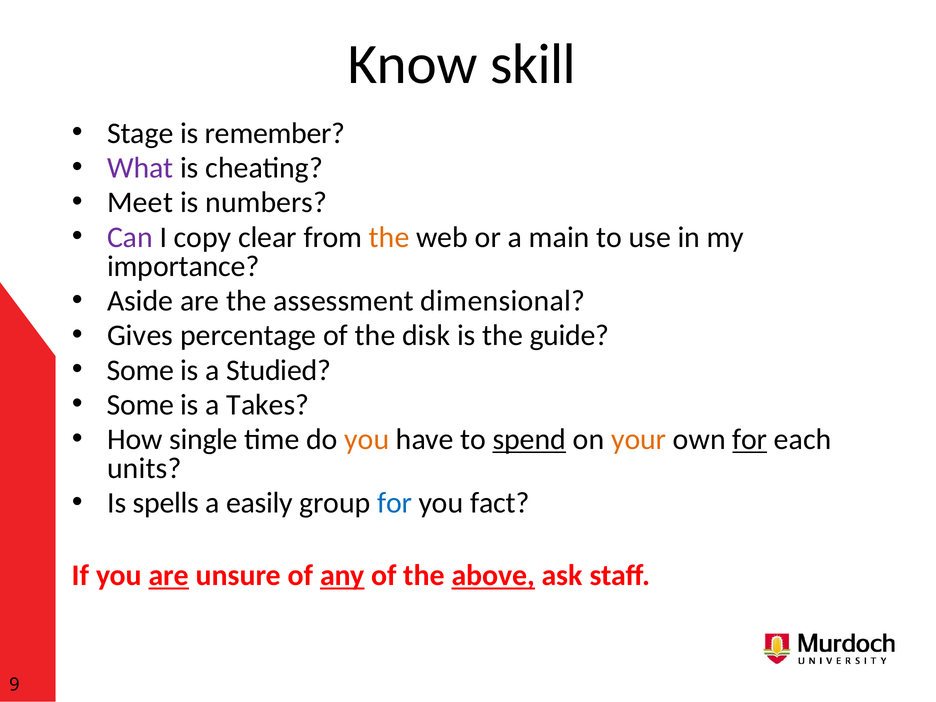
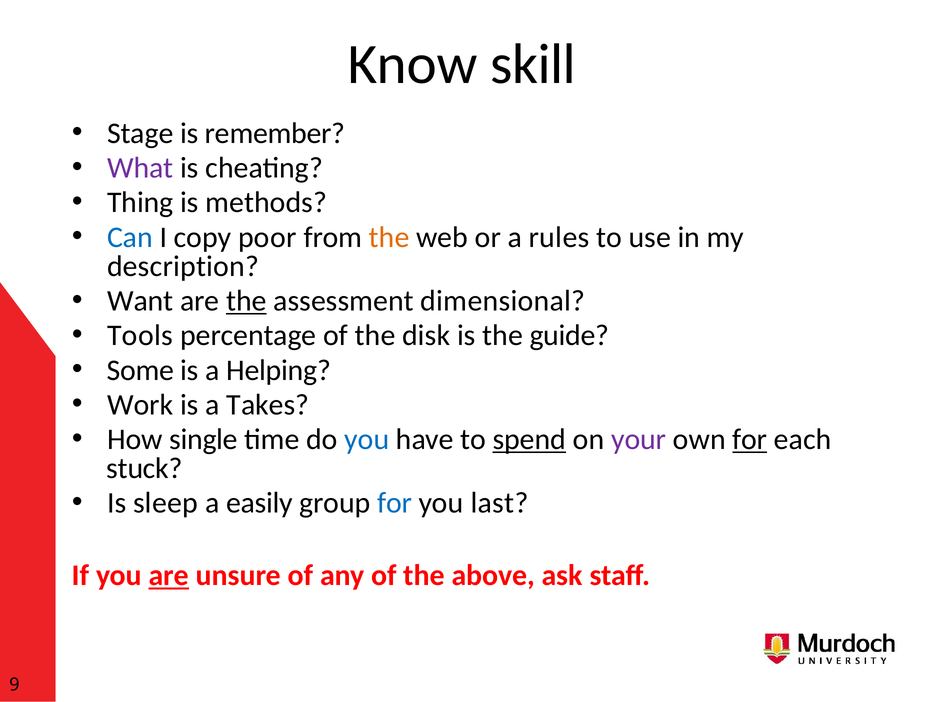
Meet: Meet -> Thing (140, 203)
numbers: numbers -> methods (266, 203)
Can colour: purple -> blue (130, 237)
clear: clear -> poor (267, 237)
main: main -> rules (559, 237)
importance: importance -> description (183, 266)
Aside: Aside -> Want (140, 301)
the underline: none -> present (246, 301)
Gives: Gives -> Tools (140, 335)
Studied: Studied -> Helping (279, 370)
Some: Some -> Work (140, 405)
you colour: orange -> blue (367, 439)
your colour: orange -> purple (639, 439)
units: units -> stuck (144, 468)
spells: spells -> sleep (166, 503)
fact: fact -> last (500, 503)
any underline: present -> none (342, 576)
above underline: present -> none (493, 576)
